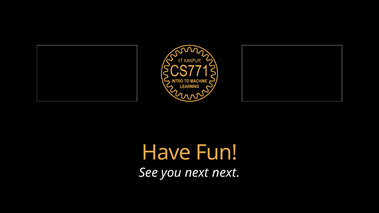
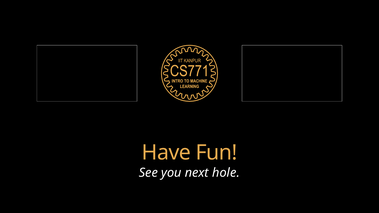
next next: next -> hole (226, 173)
